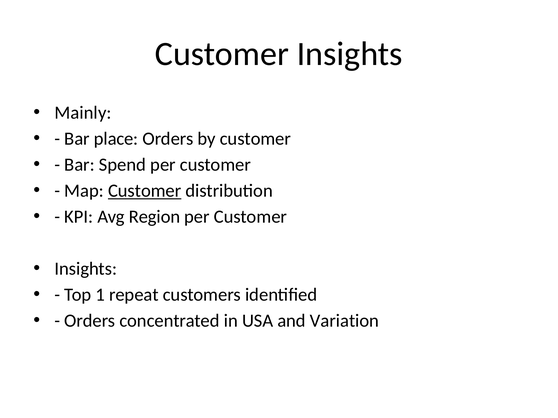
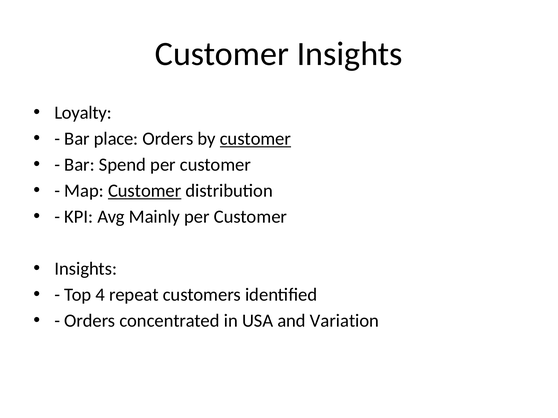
Mainly: Mainly -> Loyalty (83, 113)
customer underline: none -> present (255, 139)
Region: Region -> Mainly (155, 217)
1: 1 -> 4 (100, 295)
